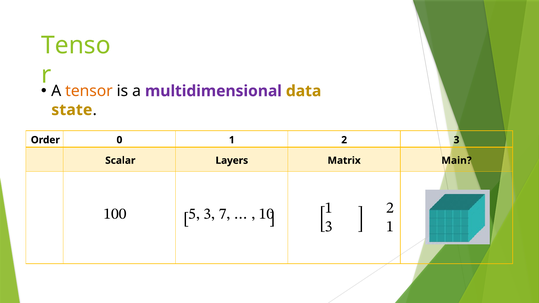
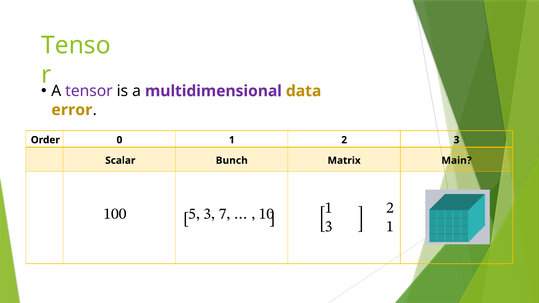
tensor colour: orange -> purple (89, 91)
state: state -> error (72, 110)
Layers: Layers -> Bunch (232, 161)
